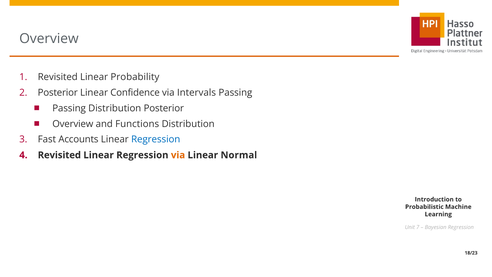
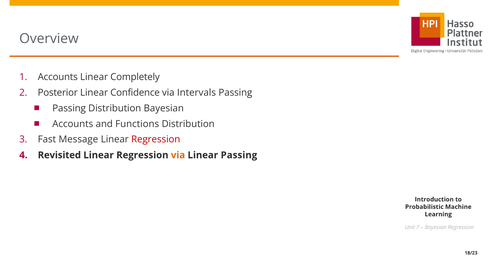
Revisited: Revisited -> Accounts (58, 77)
Probability: Probability -> Completely (135, 77)
Distribution Posterior: Posterior -> Bayesian (164, 108)
Overview: Overview -> Accounts (73, 124)
Accounts: Accounts -> Message (78, 139)
Regression colour: blue -> red (156, 139)
Linear Normal: Normal -> Passing (239, 155)
